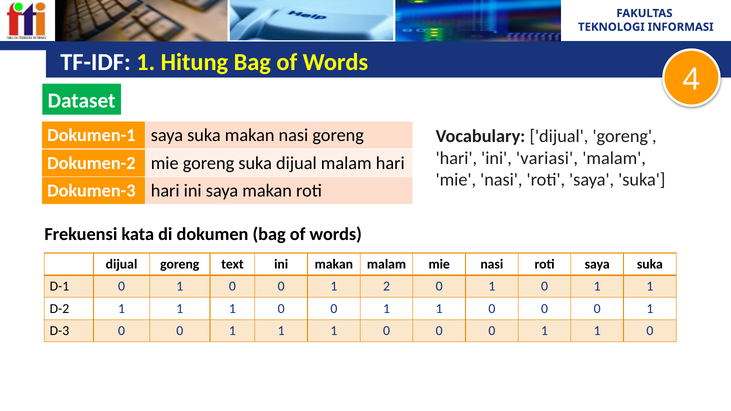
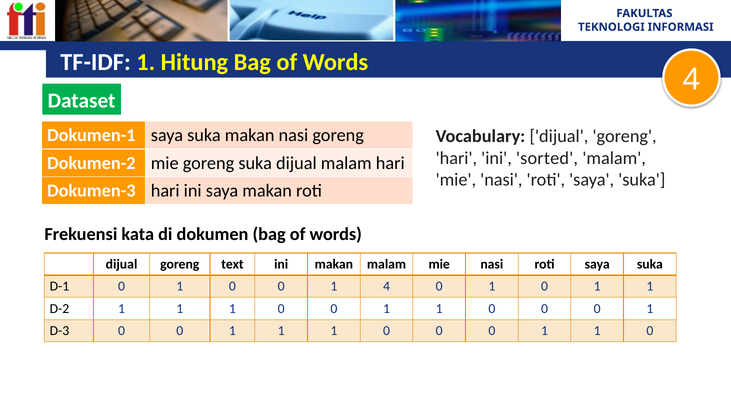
variasi: variasi -> sorted (547, 158)
1 2: 2 -> 4 (387, 287)
